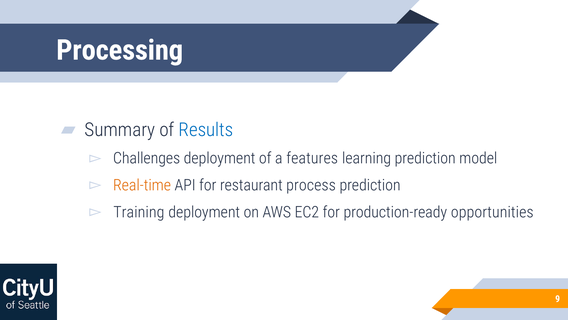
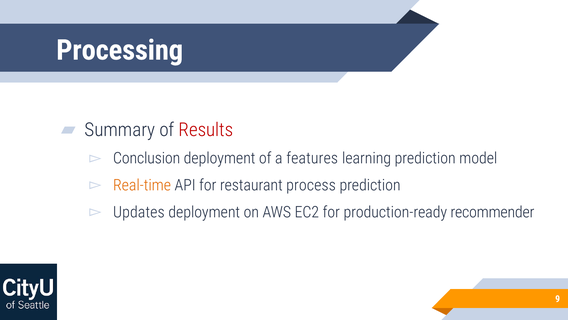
Results colour: blue -> red (206, 130)
Challenges: Challenges -> Conclusion (147, 158)
Training: Training -> Updates (139, 212)
opportunities: opportunities -> recommender (492, 212)
